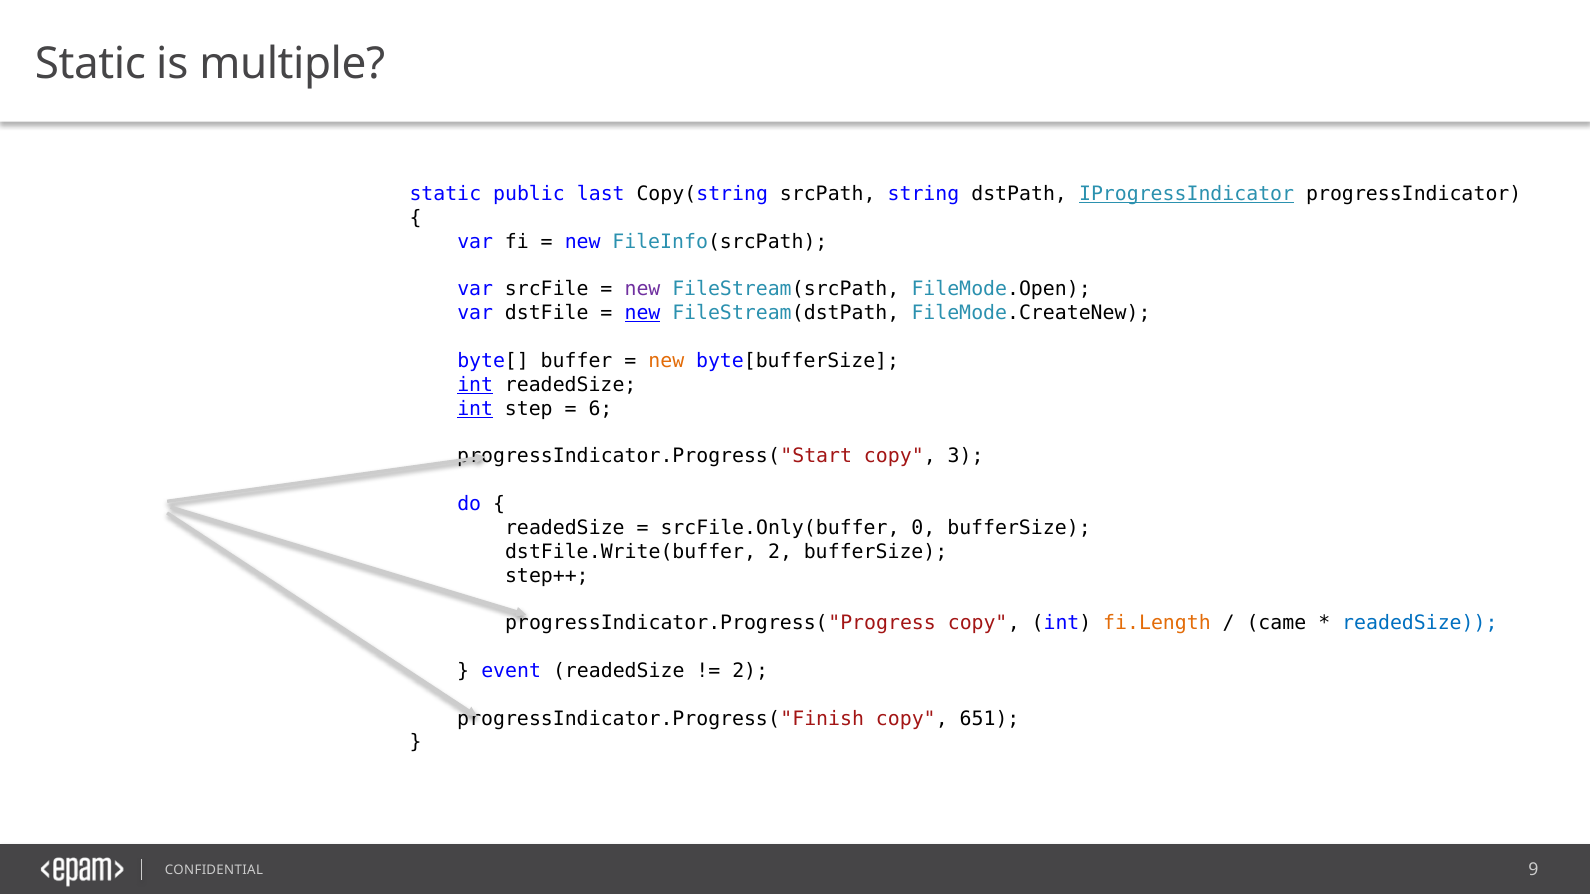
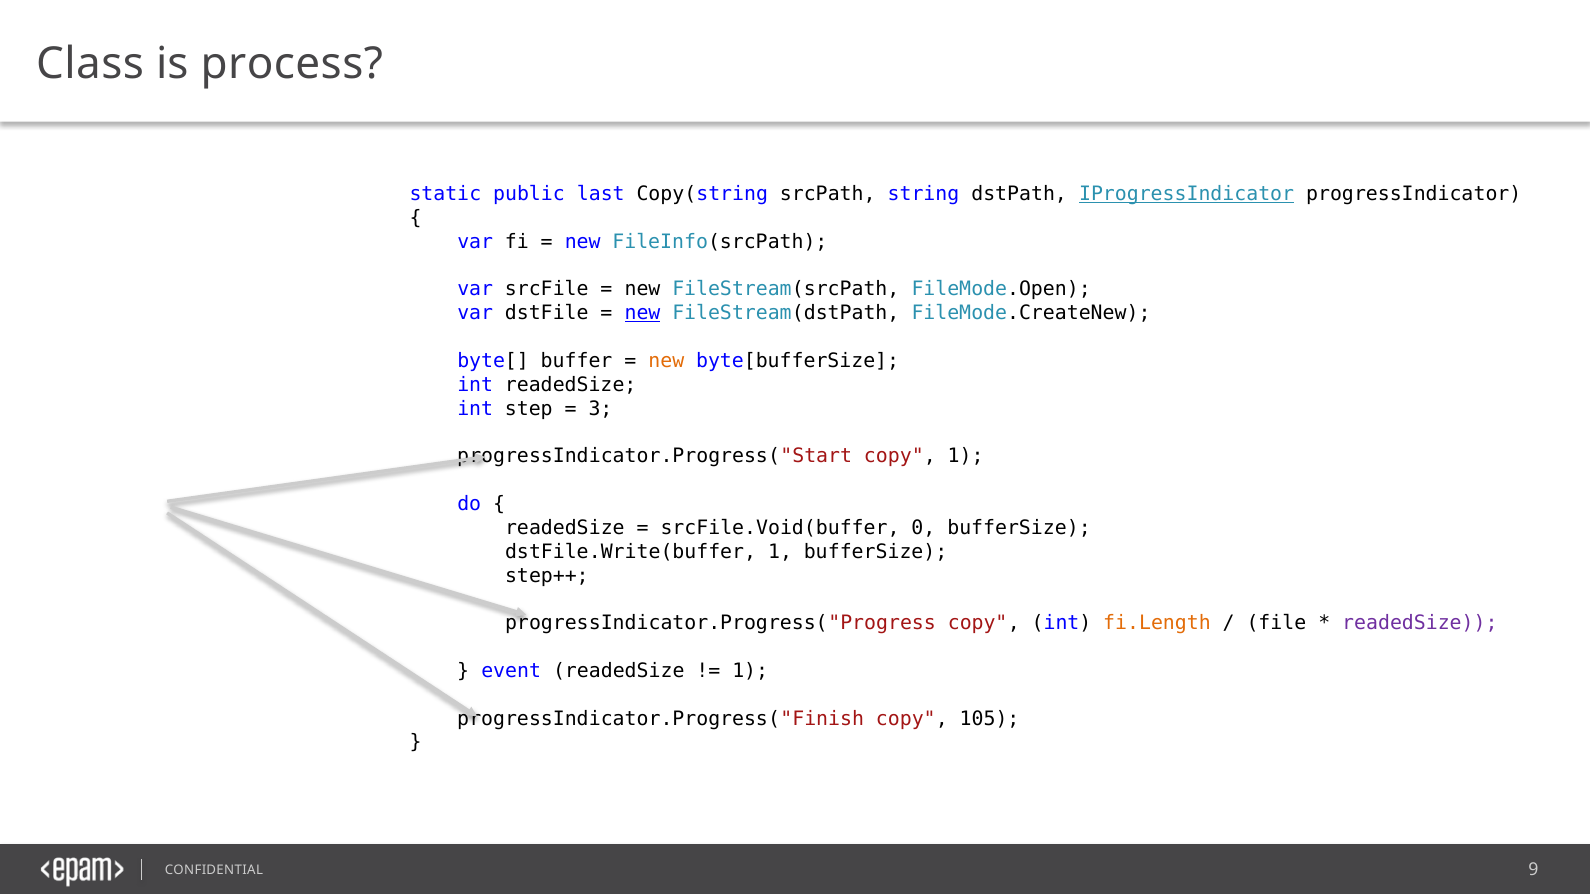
Static: Static -> Class (90, 64)
multiple: multiple -> process (292, 64)
new colour: purple -> black (643, 290)
int underline: present -> none (475, 385)
int underline: present -> none (475, 409)
6: 6 -> 3 (600, 409)
copy 3: 3 -> 1 (966, 456)
srcFile.Only(buffer: srcFile.Only(buffer -> srcFile.Void(buffer (780, 528)
2: 2 -> 1 (780, 552)
came: came -> file (1276, 623)
readedSize colour: blue -> purple (1420, 623)
2: 2 -> 1 (750, 671)
651: 651 -> 105 (990, 719)
